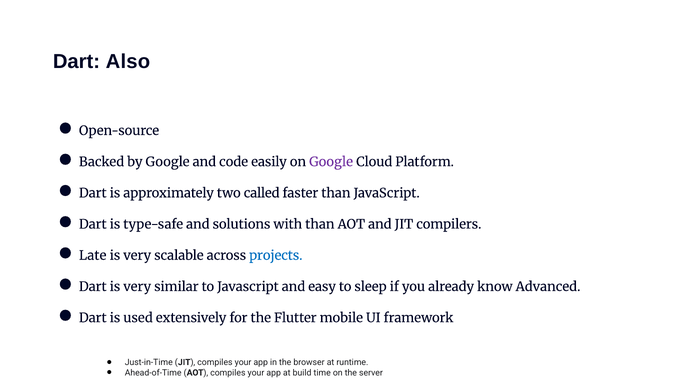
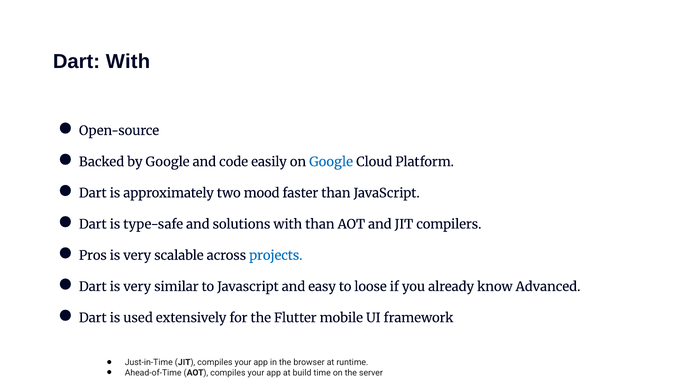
Dart Also: Also -> With (128, 62)
Google colour: purple -> blue (331, 162)
called: called -> mood (262, 193)
Late: Late -> Pros (93, 256)
sleep: sleep -> loose (371, 287)
